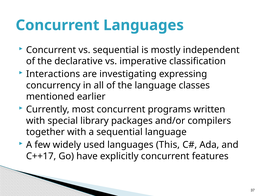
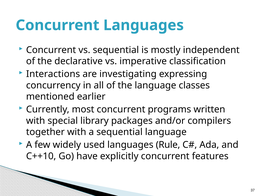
This: This -> Rule (168, 145)
C++17: C++17 -> C++10 (41, 156)
